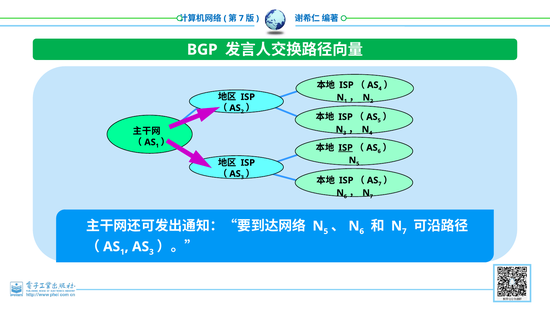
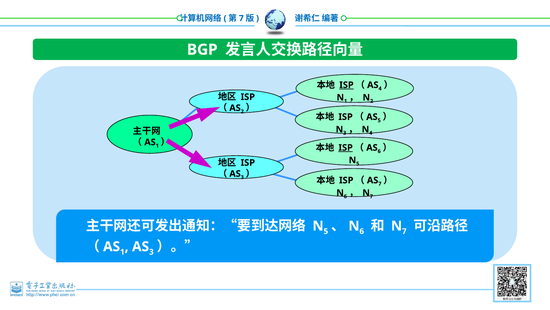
ISP underline: none -> present (346, 85)
